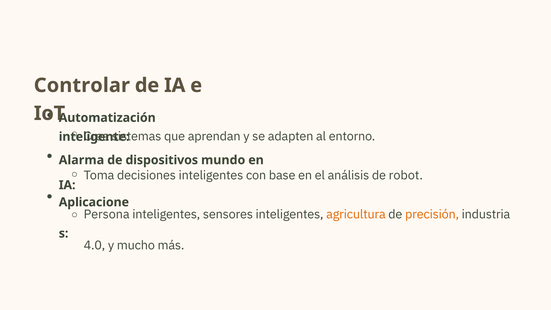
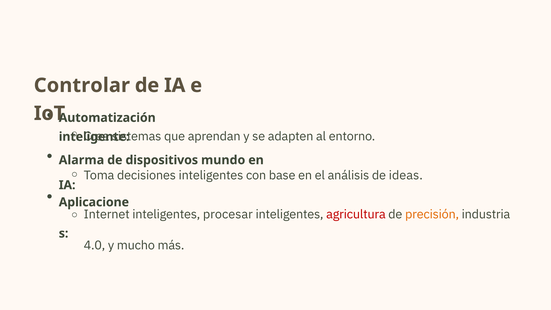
robot: robot -> ideas (406, 175)
Persona: Persona -> Internet (107, 214)
sensores: sensores -> procesar (228, 214)
agricultura colour: orange -> red (356, 214)
